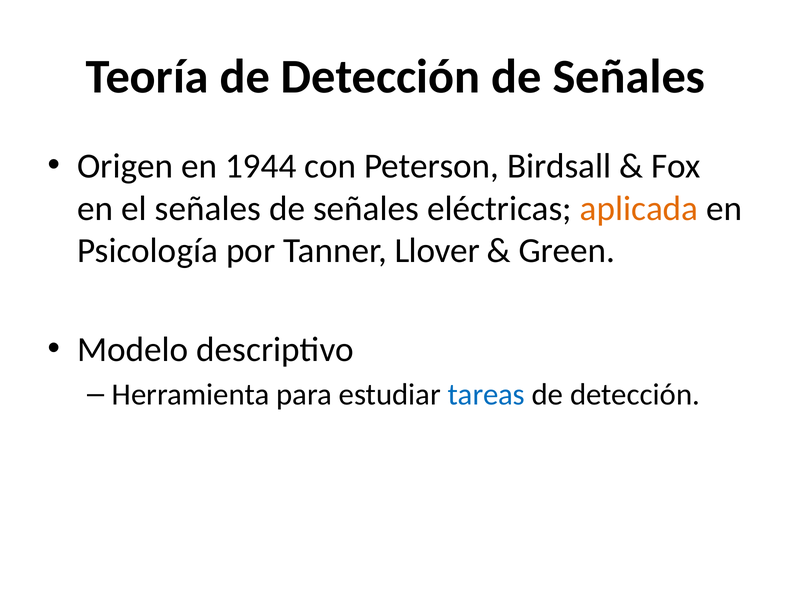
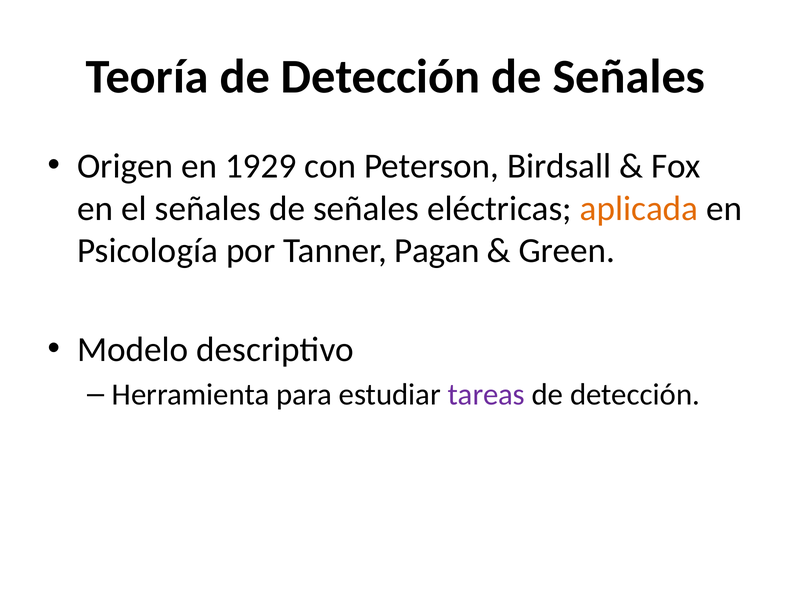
1944: 1944 -> 1929 (261, 166)
Llover: Llover -> Pagan (437, 251)
tareas colour: blue -> purple (486, 395)
